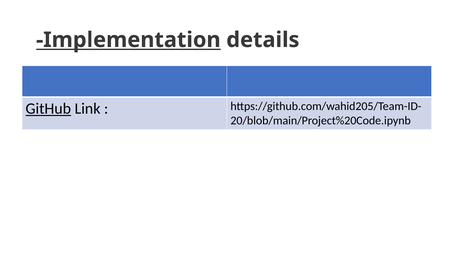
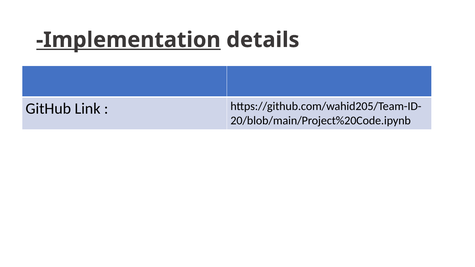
GitHub underline: present -> none (48, 109)
